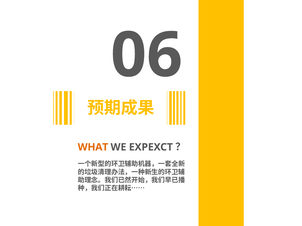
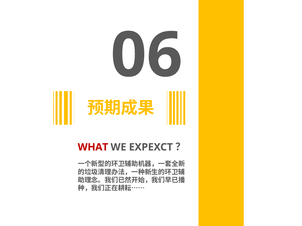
WHAT colour: orange -> red (93, 147)
